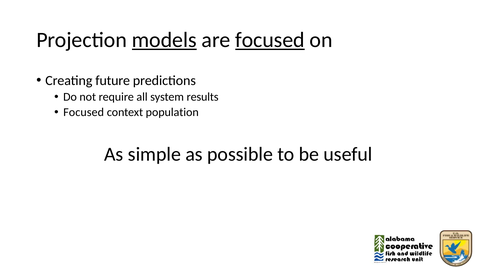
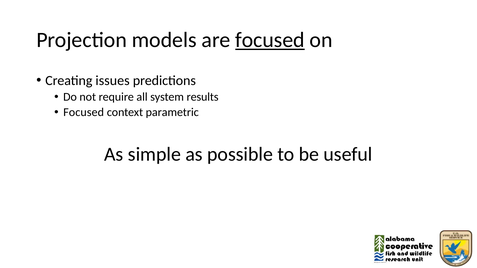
models underline: present -> none (164, 40)
future: future -> issues (113, 81)
population: population -> parametric (172, 112)
